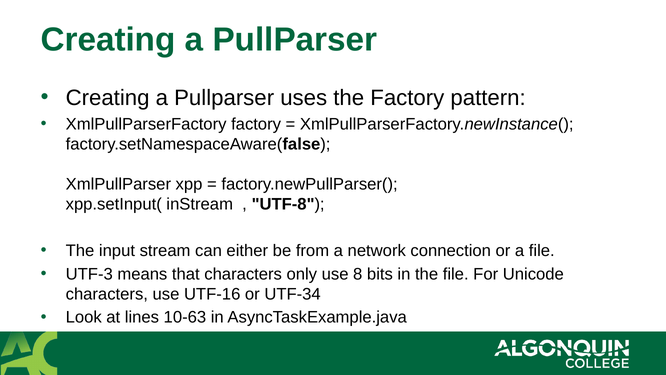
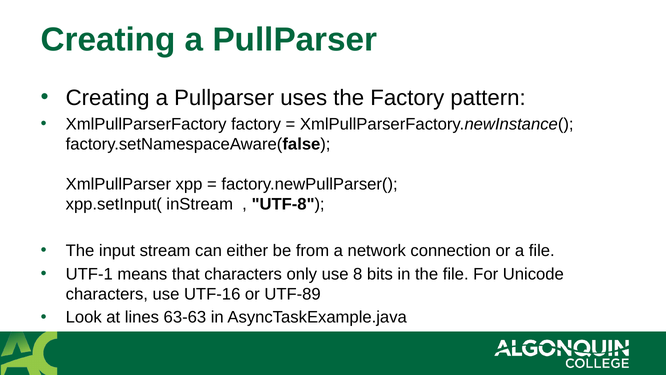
UTF-3: UTF-3 -> UTF-1 (89, 274)
UTF-34: UTF-34 -> UTF-89 (293, 294)
10-63: 10-63 -> 63-63 (185, 317)
